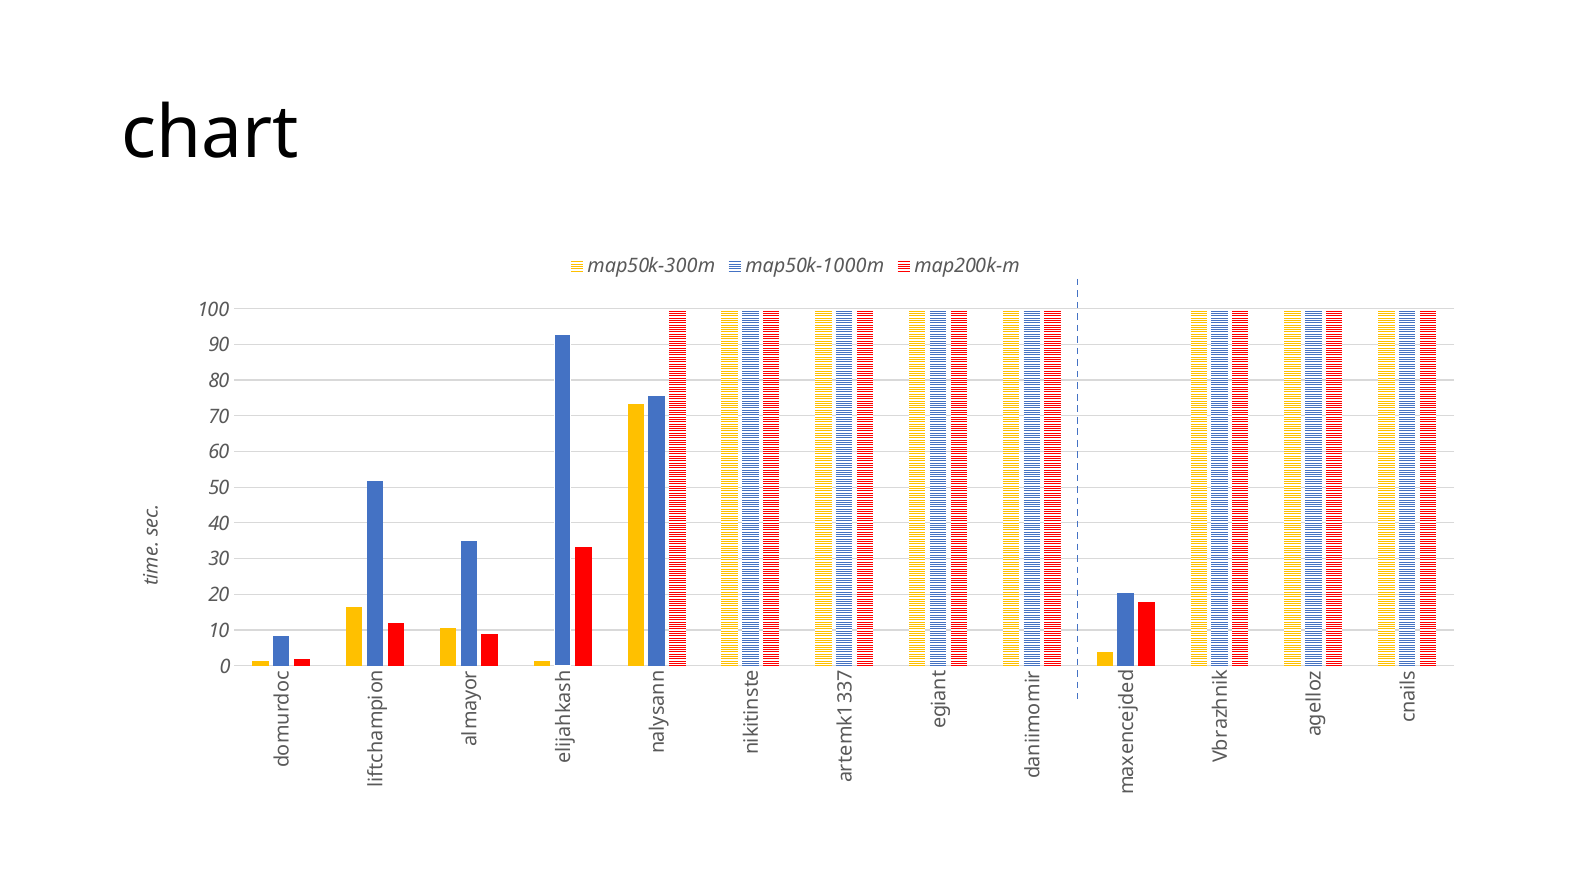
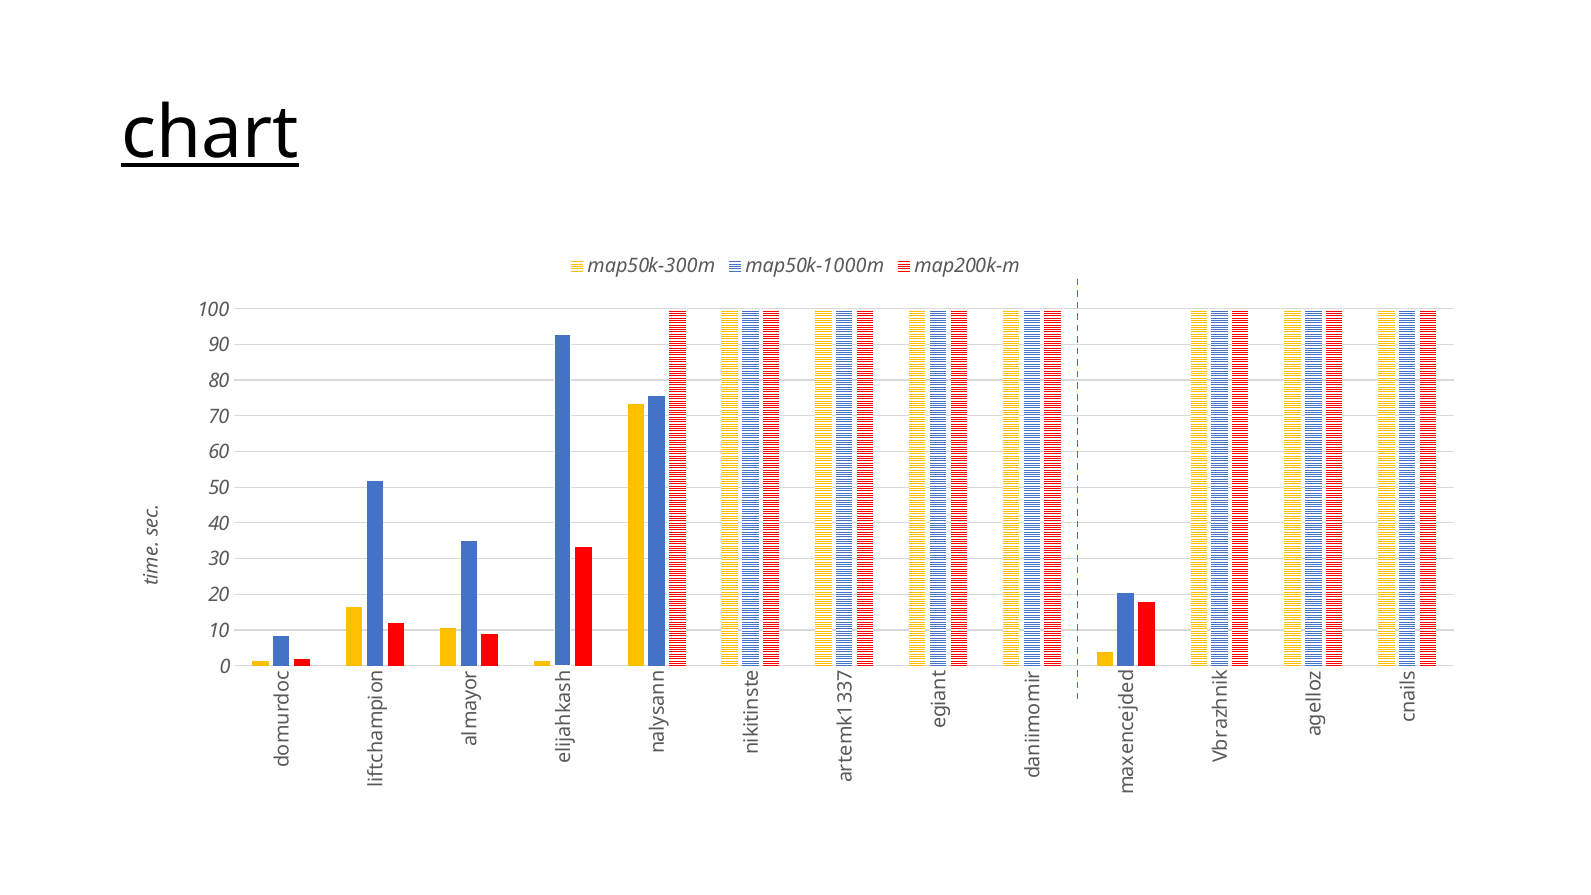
chart underline: none -> present (210, 134)
